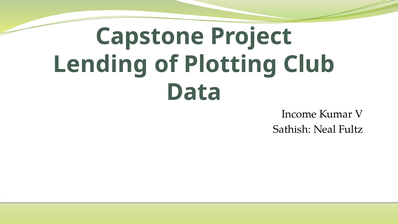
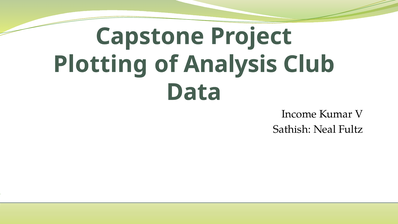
Lending: Lending -> Plotting (100, 64)
Plotting: Plotting -> Analysis (231, 64)
